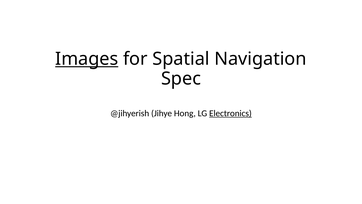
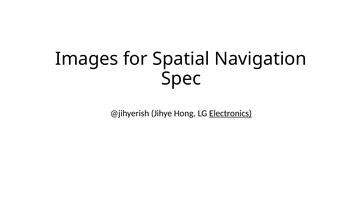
Images underline: present -> none (87, 59)
